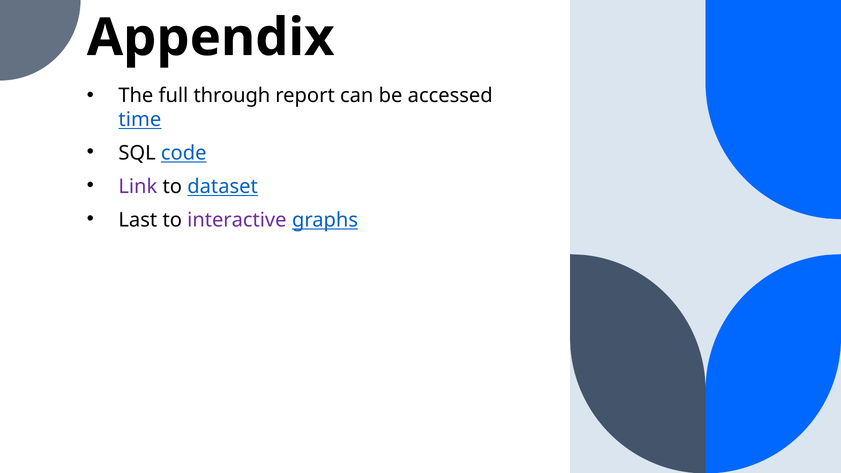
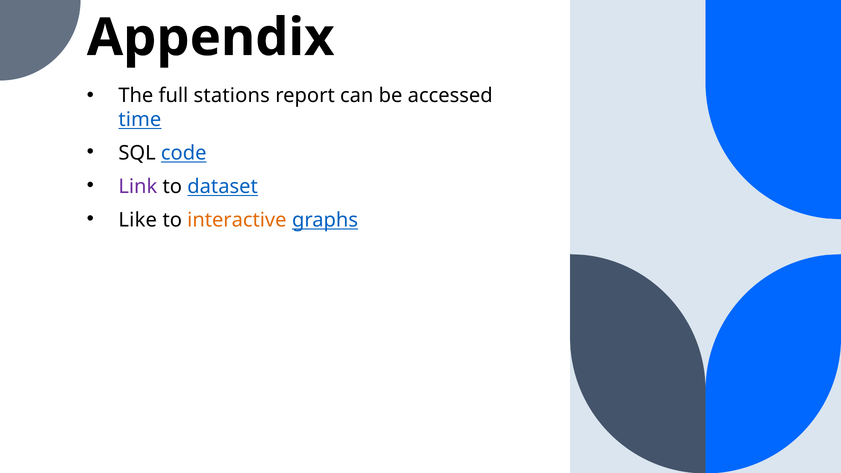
through: through -> stations (232, 95)
Last: Last -> Like (138, 220)
interactive colour: purple -> orange (237, 220)
